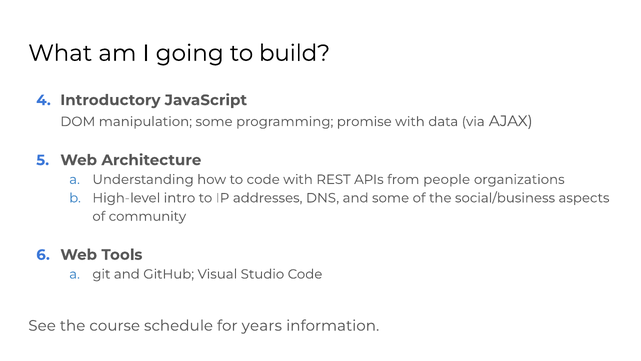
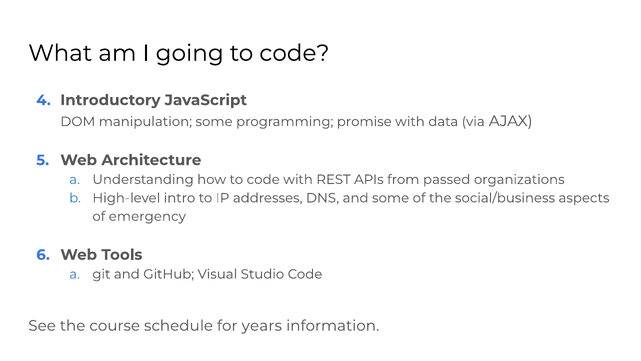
going to build: build -> code (294, 53)
people: people -> passed (447, 179)
community: community -> emergency (147, 216)
